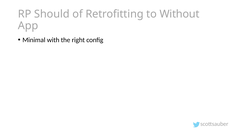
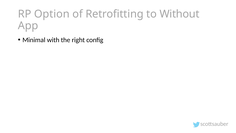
Should: Should -> Option (52, 14)
